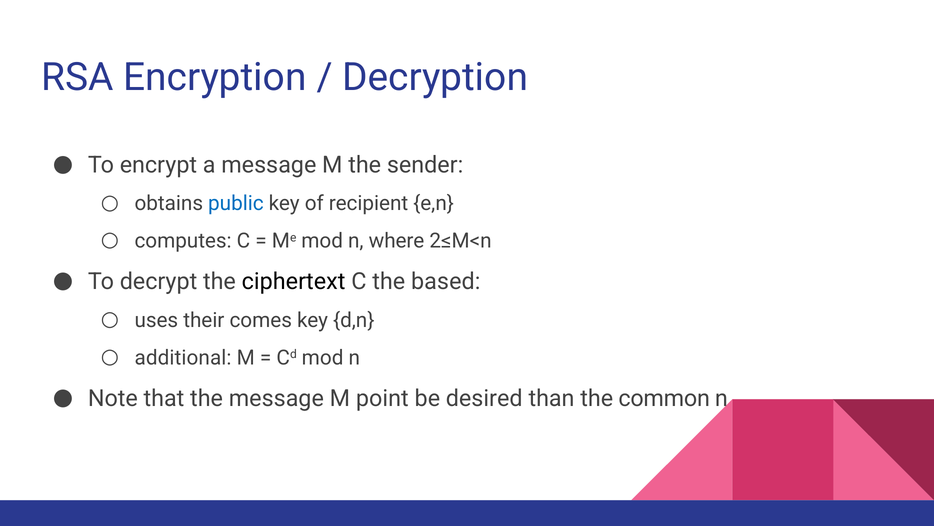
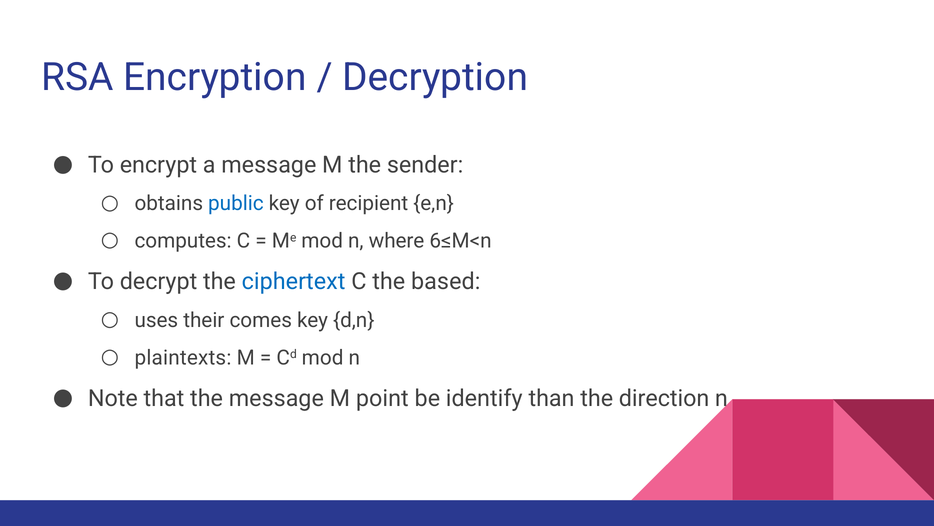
2≤M<n: 2≤M<n -> 6≤M<n (461, 241)
ciphertext colour: black -> blue (294, 281)
additional: additional -> plaintexts (183, 357)
desired: desired -> identify (484, 398)
common: common -> direction (664, 398)
